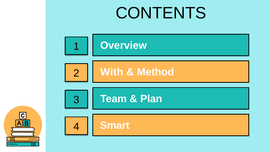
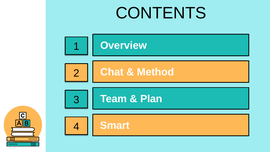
With: With -> Chat (112, 72)
